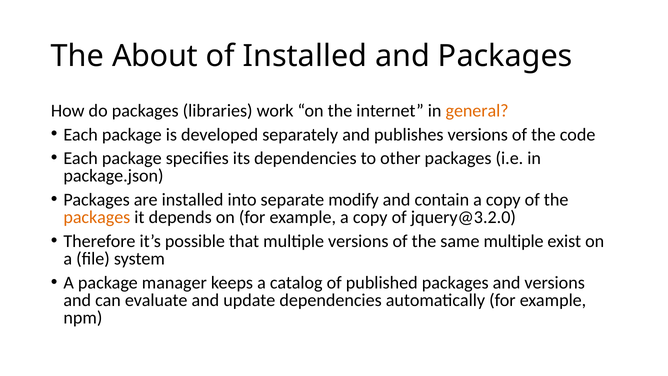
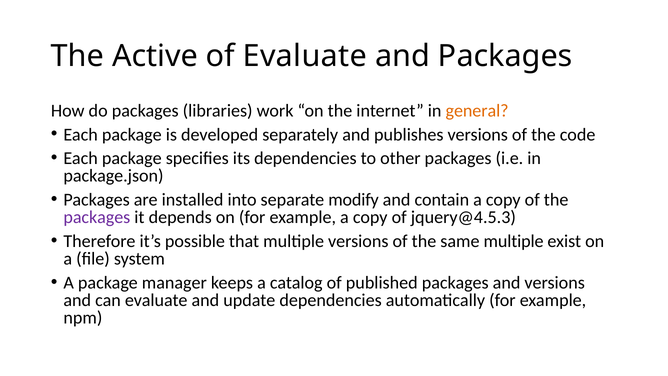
About: About -> Active (155, 56)
of Installed: Installed -> Evaluate (305, 56)
packages colour: orange -> purple (97, 217)
jquery@3.2.0: jquery@3.2.0 -> jquery@4.5.3 (463, 217)
